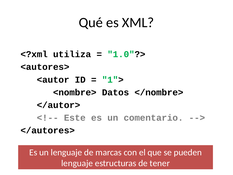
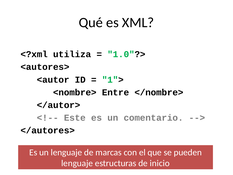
Datos: Datos -> Entre (115, 92)
tener: tener -> inicio (160, 163)
